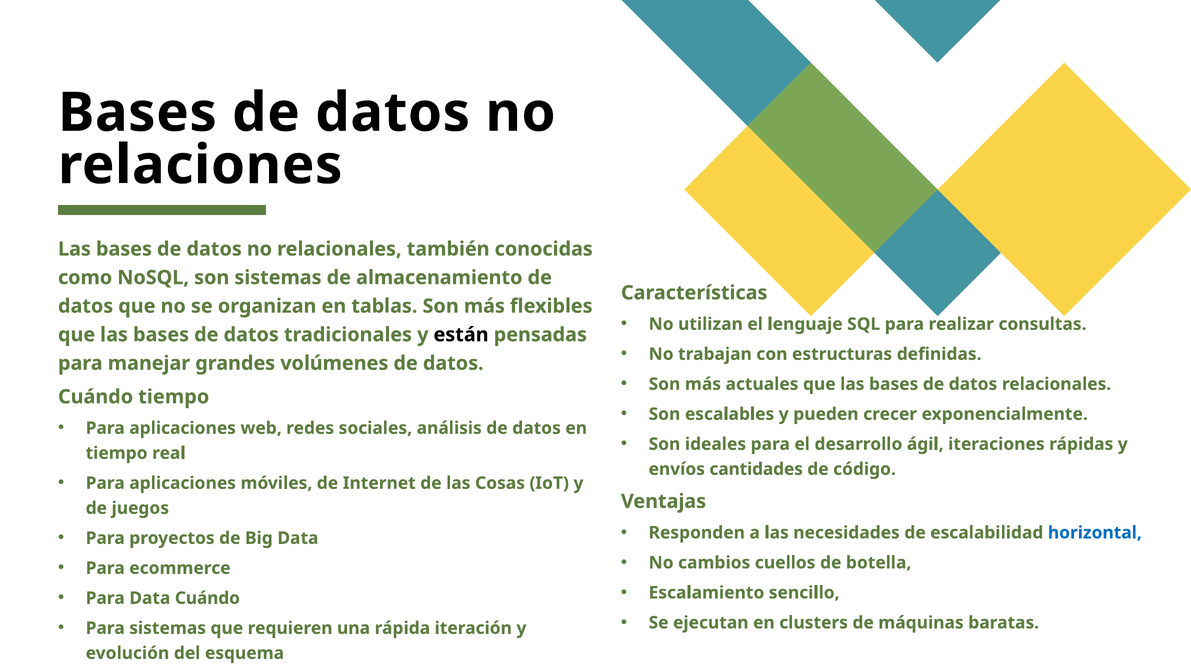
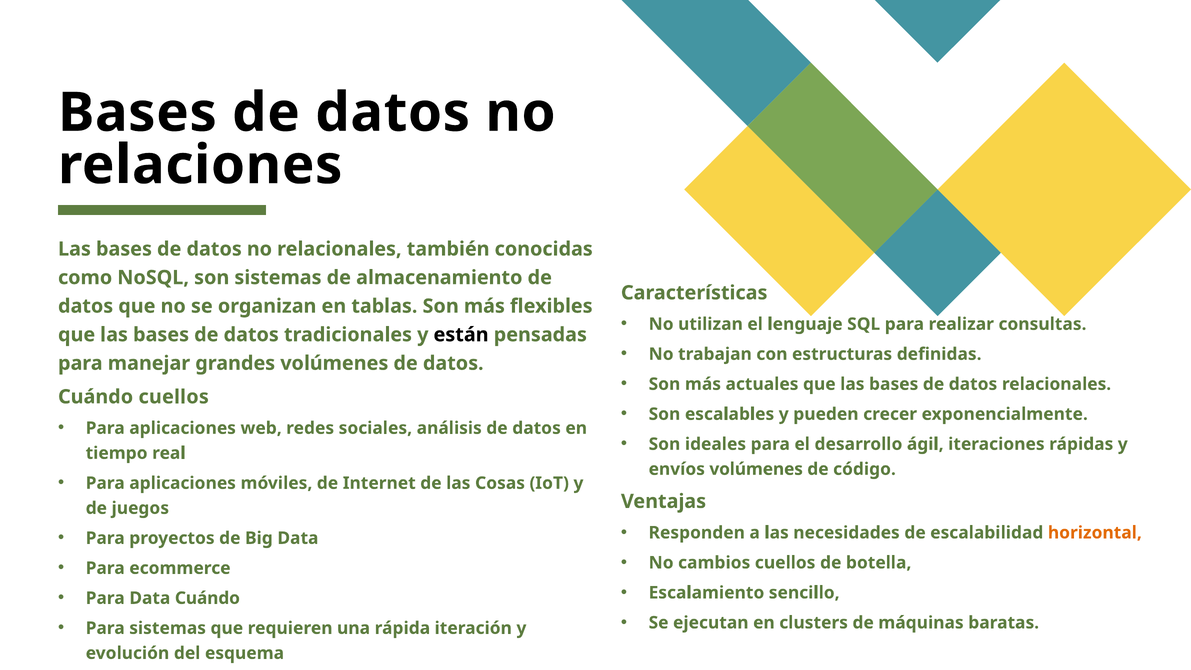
Cuándo tiempo: tiempo -> cuellos (174, 397)
envíos cantidades: cantidades -> volúmenes (756, 469)
horizontal colour: blue -> orange (1095, 533)
